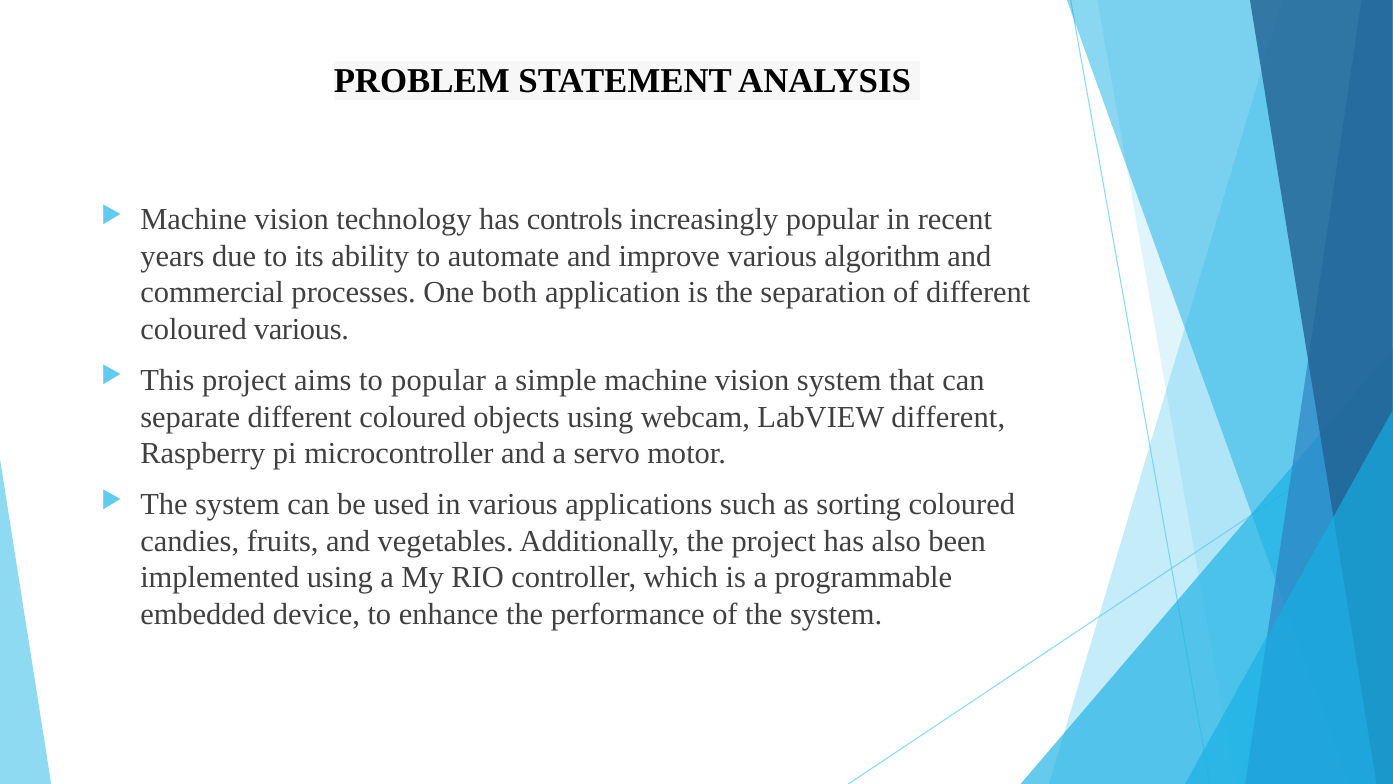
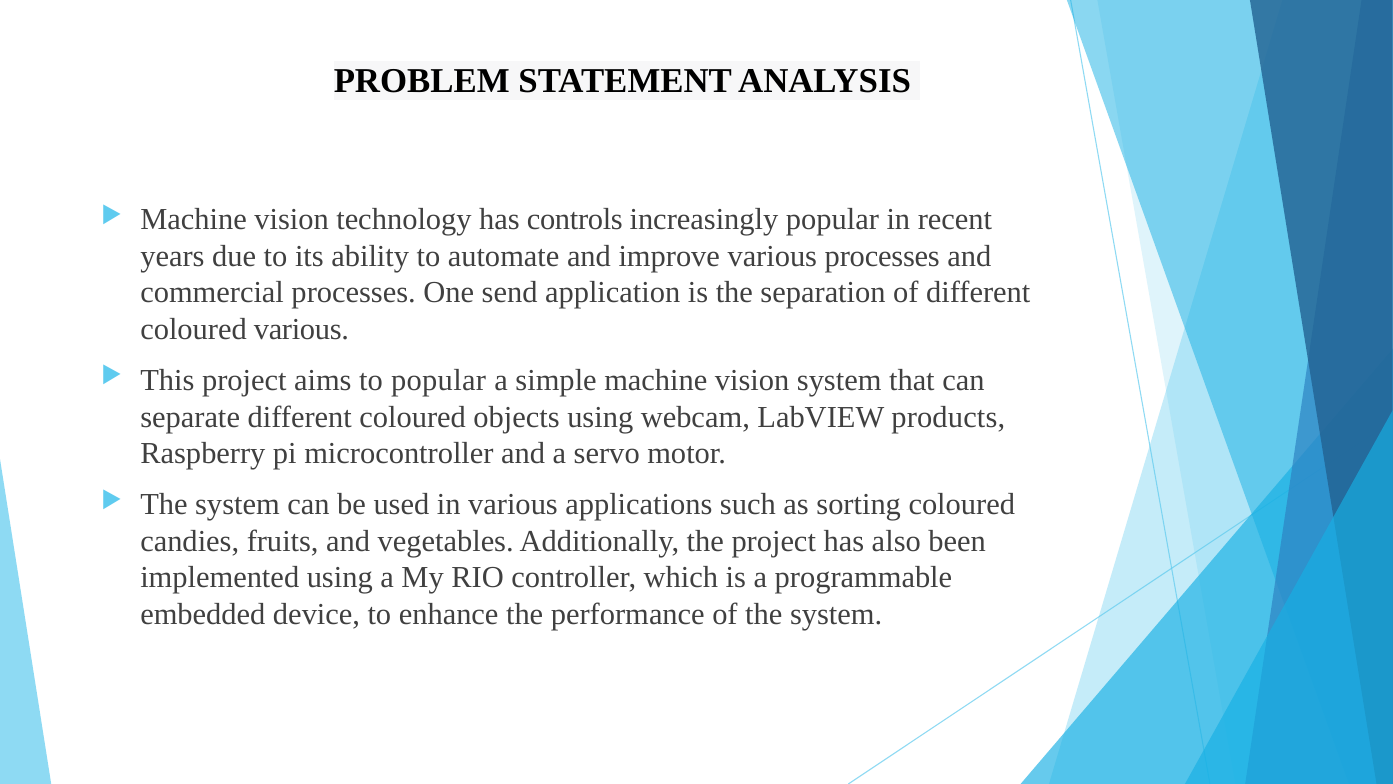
various algorithm: algorithm -> processes (882, 256)
both: both -> send (510, 293)
LabVIEW different: different -> products (948, 417)
